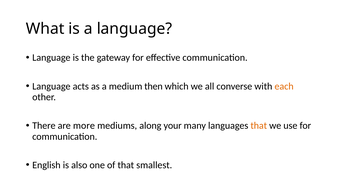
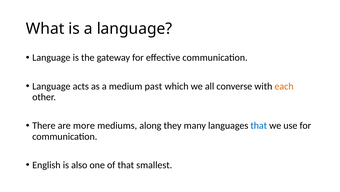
then: then -> past (153, 86)
your: your -> they (173, 125)
that colour: orange -> blue (259, 125)
